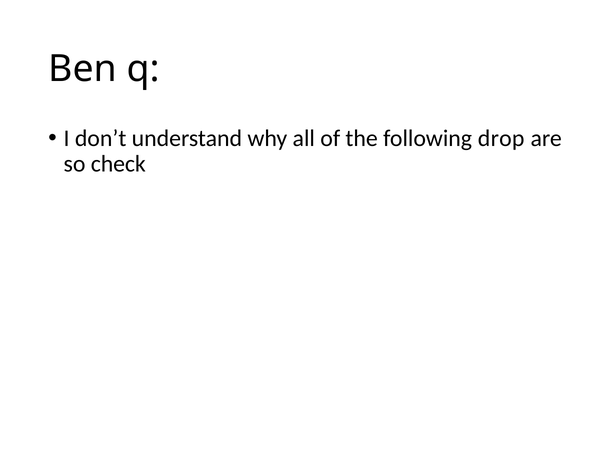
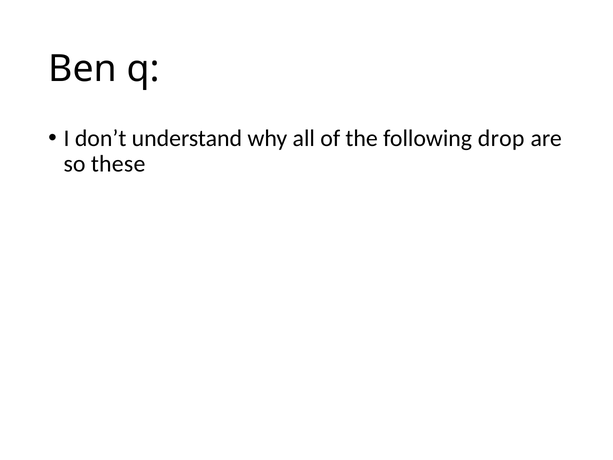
check: check -> these (118, 164)
